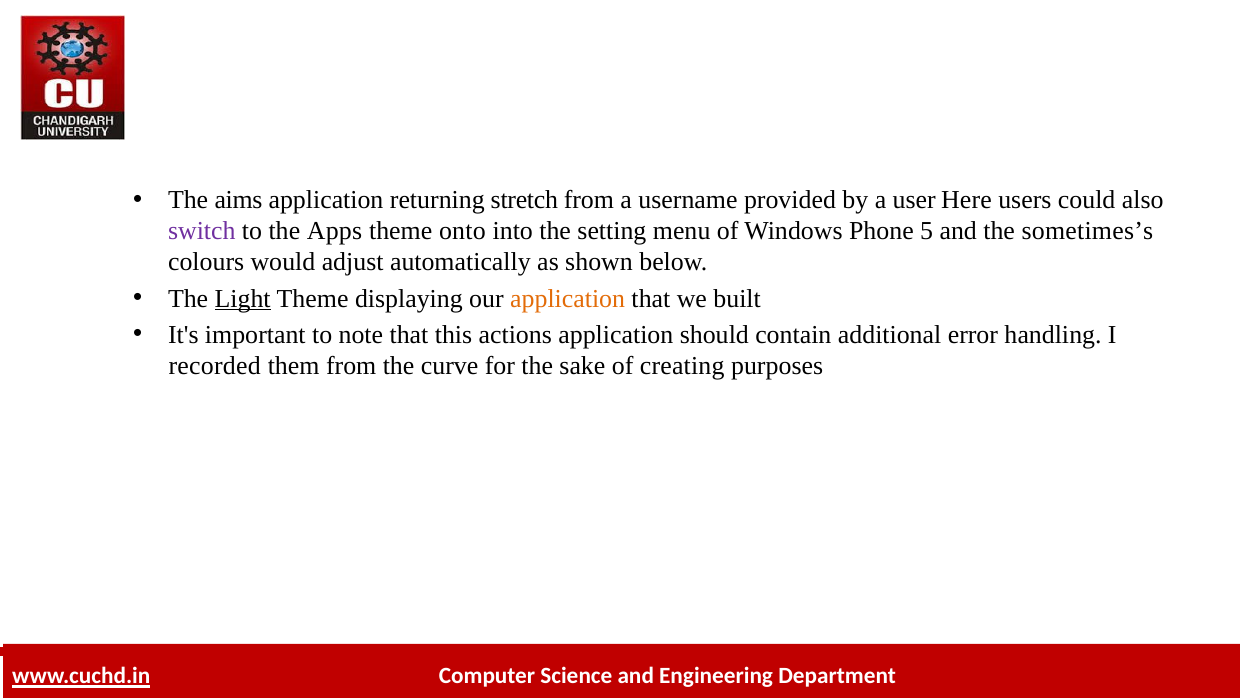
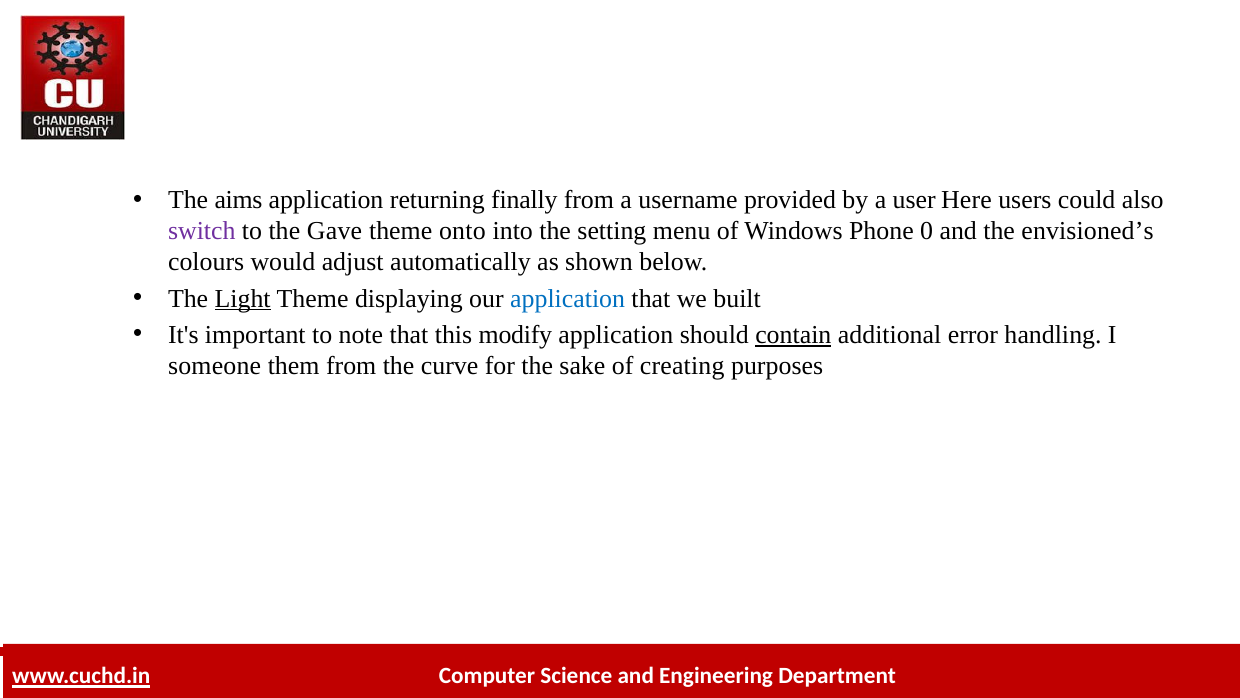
stretch: stretch -> finally (524, 200)
Apps: Apps -> Gave (335, 231)
5: 5 -> 0 (927, 231)
sometimes’s: sometimes’s -> envisioned’s (1087, 231)
application colour: orange -> blue (568, 298)
actions: actions -> modify (515, 335)
contain underline: none -> present (793, 335)
recorded: recorded -> someone (215, 366)
